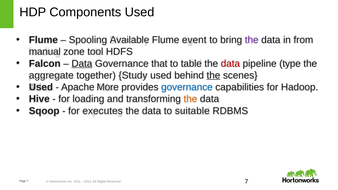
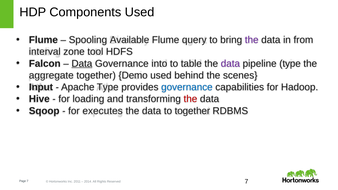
event: event -> query (194, 40)
manual: manual -> interval (45, 52)
that: that -> into (159, 64)
data colour: red -> purple (230, 64)
Study: Study -> Demo (133, 75)
the underline: present -> none (213, 75)
Used: Used -> Input (41, 87)
Apache More: More -> Type (108, 87)
the colour: orange -> red (190, 99)
to suitable: suitable -> together (192, 111)
